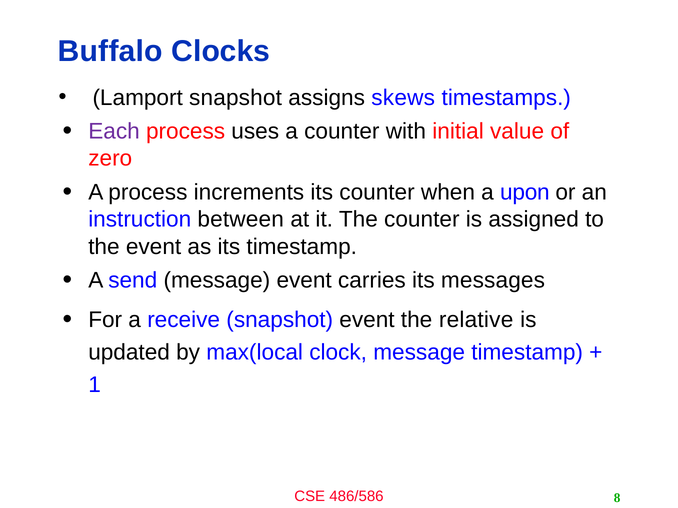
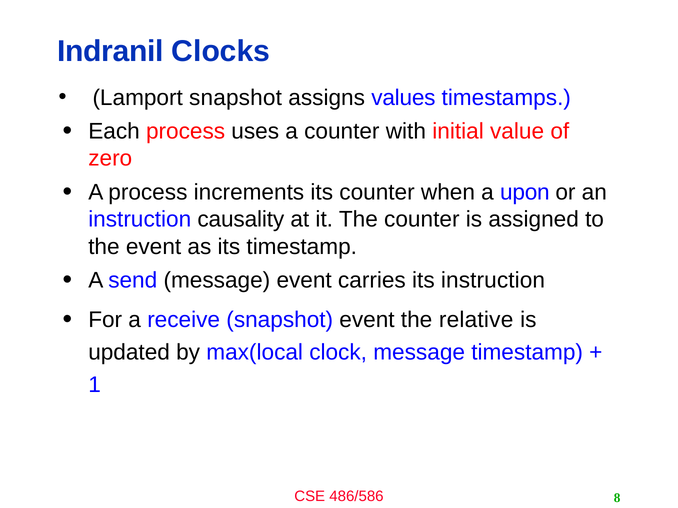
Buffalo: Buffalo -> Indranil (111, 52)
skews: skews -> values (403, 98)
Each colour: purple -> black (114, 132)
between: between -> causality (241, 220)
its messages: messages -> instruction (493, 281)
